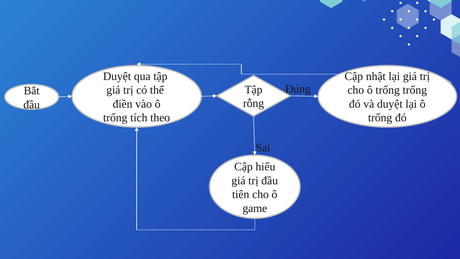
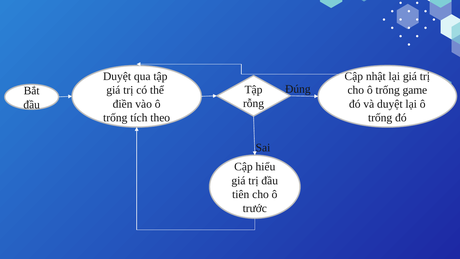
trống trống: trống -> game (415, 90)
game: game -> trước (255, 208)
